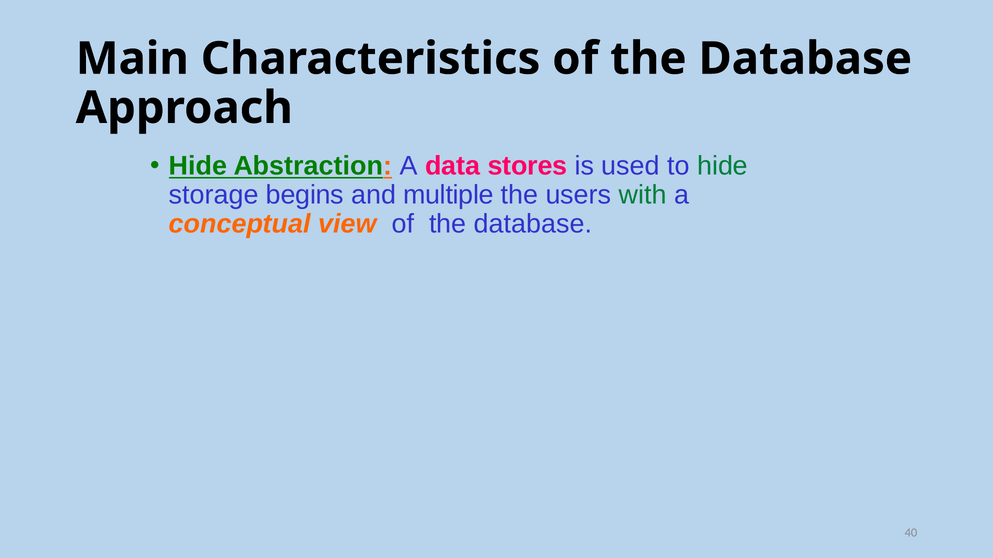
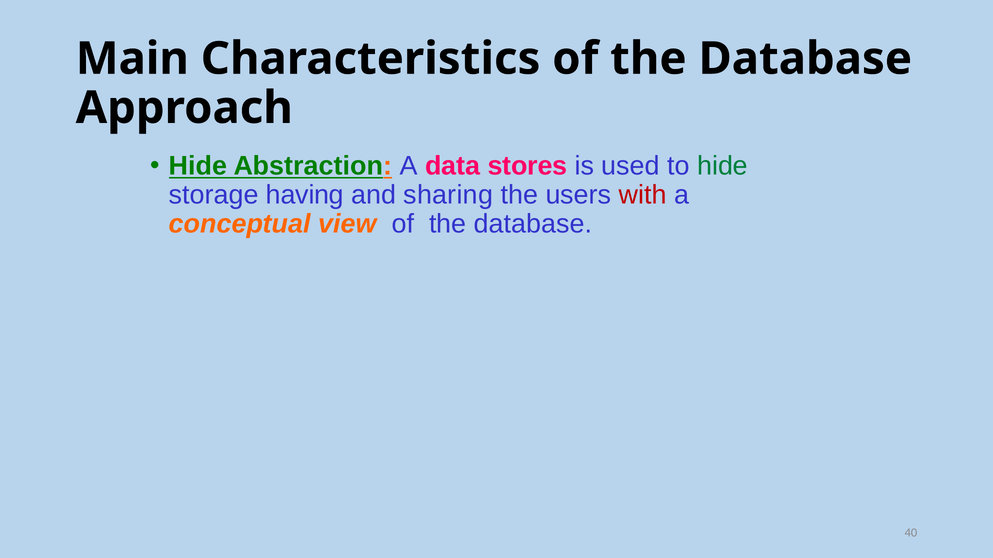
begins: begins -> having (305, 195)
multiple: multiple -> sharing (448, 195)
with colour: green -> red (643, 195)
